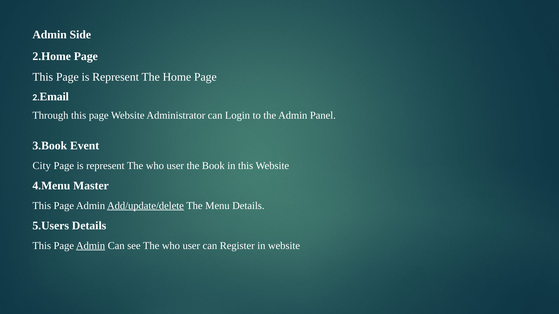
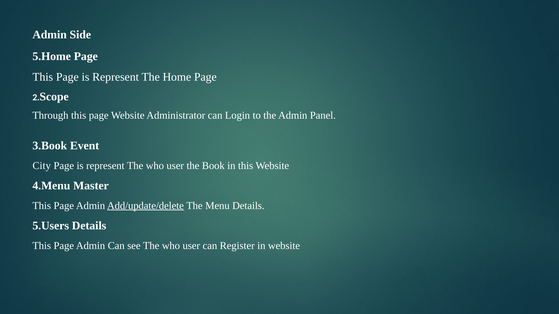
2.Home: 2.Home -> 5.Home (52, 56)
Email: Email -> Scope (54, 97)
Admin underline: present -> none (91, 246)
